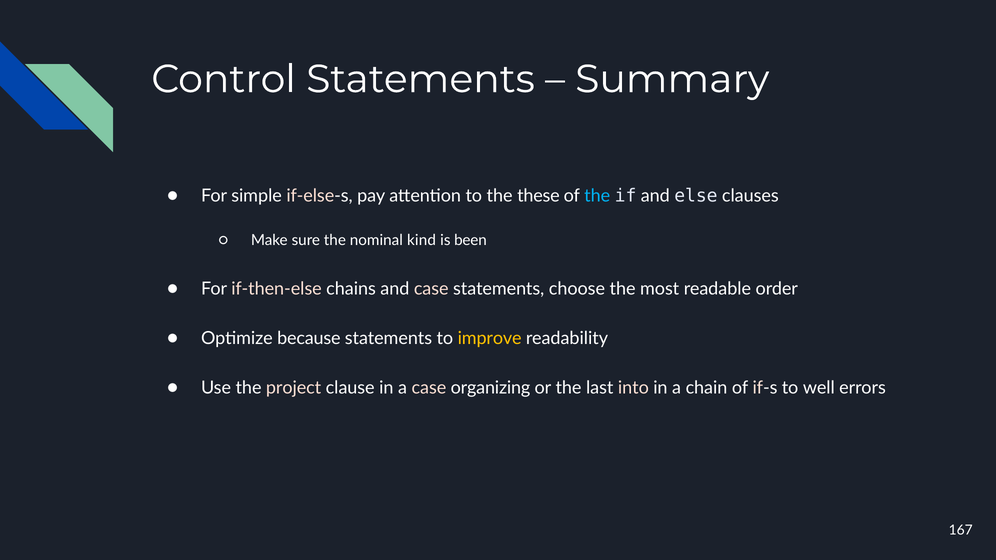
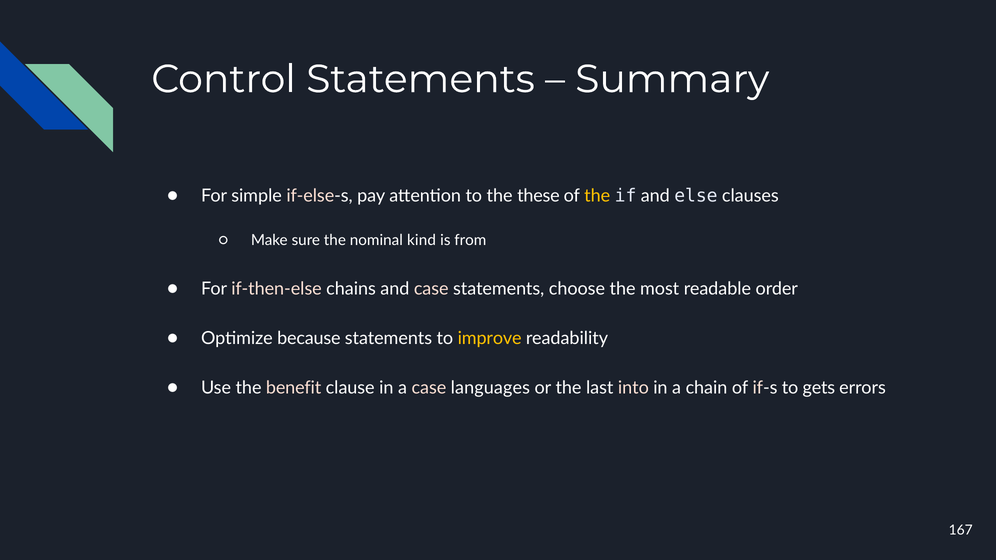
the colour: light blue -> yellow (597, 196)
been: been -> from (470, 241)
project: project -> benefit (294, 388)
organizing: organizing -> languages (490, 388)
well: well -> gets (819, 388)
